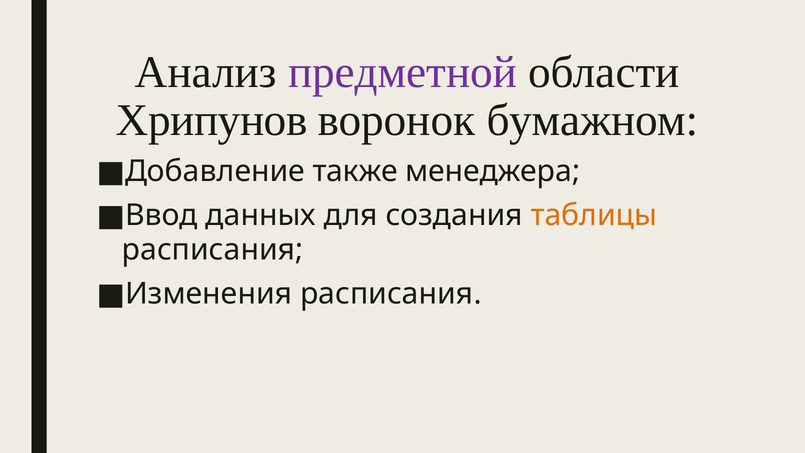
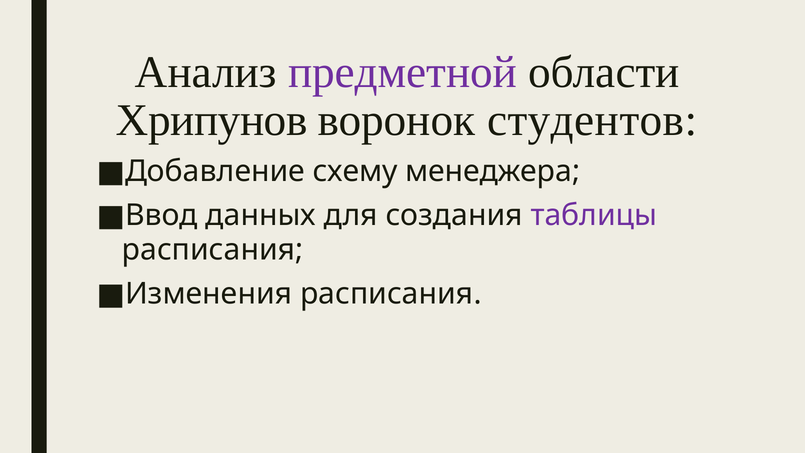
бумажном: бумажном -> студентов (592, 120)
также: также -> схему (355, 171)
таблицы colour: orange -> purple (594, 215)
